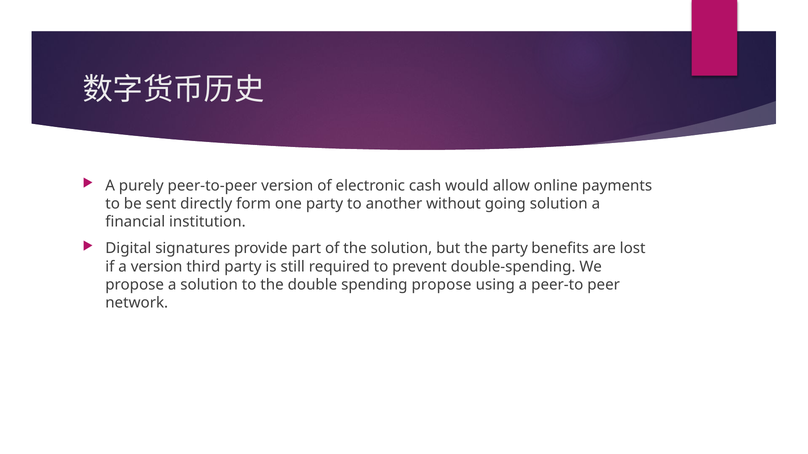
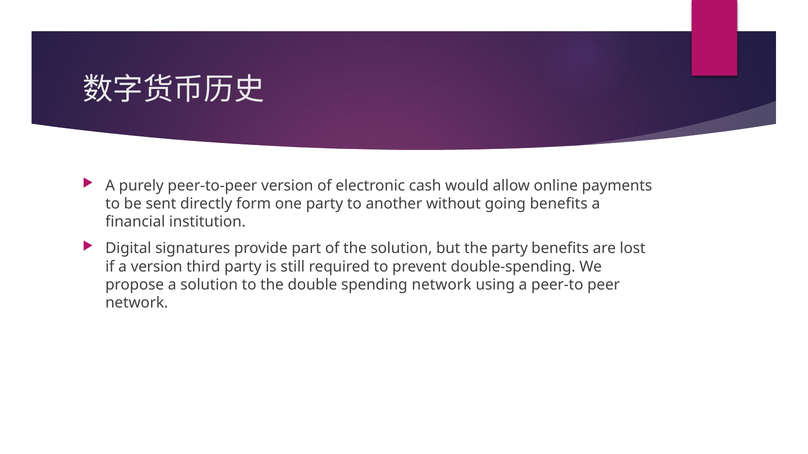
going solution: solution -> benefits (559, 204)
spending propose: propose -> network (441, 285)
